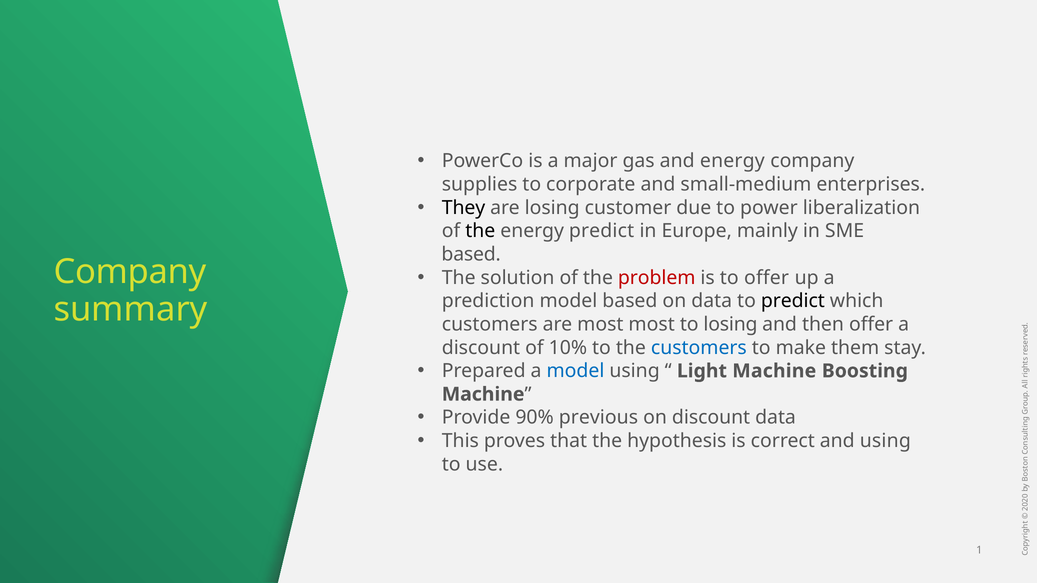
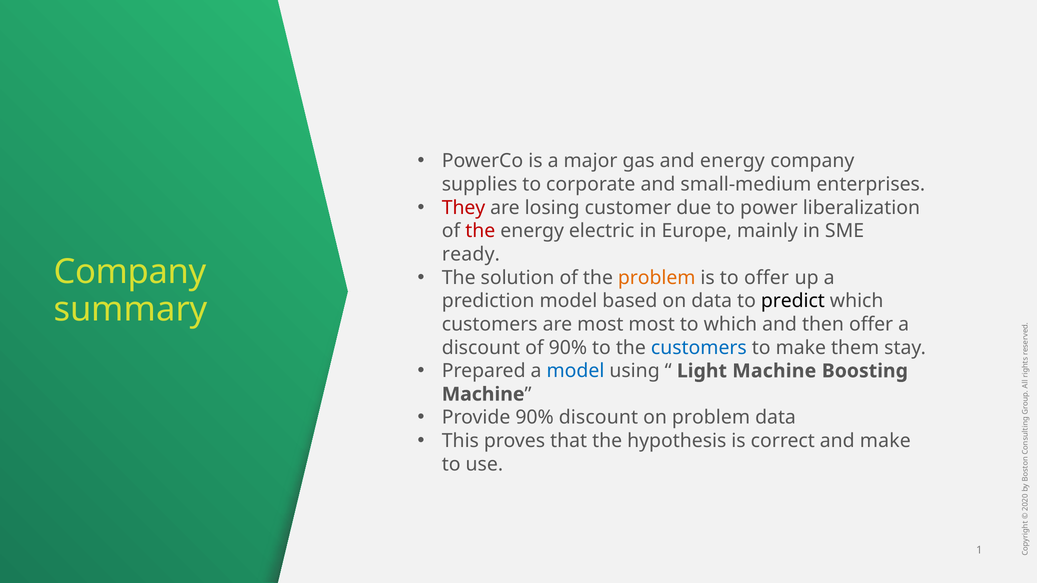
They colour: black -> red (464, 208)
the colour: black -> red (480, 231)
energy predict: predict -> electric (602, 231)
based: based -> ready (471, 254)
problem colour: red -> orange (657, 278)
to losing: losing -> which (730, 324)
of 10%: 10% -> 90% (568, 348)
90% previous: previous -> discount (598, 418)
on discount: discount -> problem (711, 418)
and using: using -> make (885, 441)
